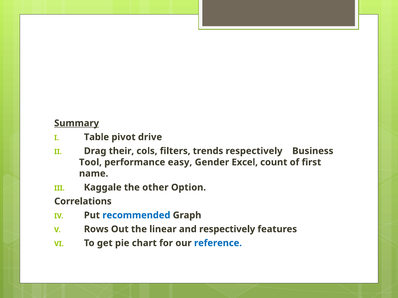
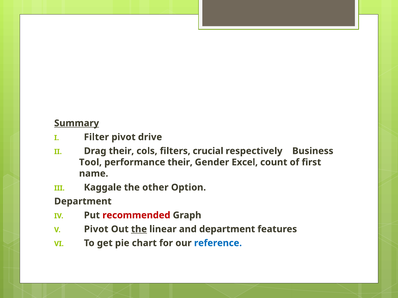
Table: Table -> Filter (96, 137)
trends: trends -> crucial (208, 151)
performance easy: easy -> their (180, 163)
Correlations: Correlations -> Department (83, 202)
recommended colour: blue -> red (136, 216)
Rows: Rows -> Pivot (96, 230)
the underline: none -> present (139, 230)
and respectively: respectively -> department (227, 230)
